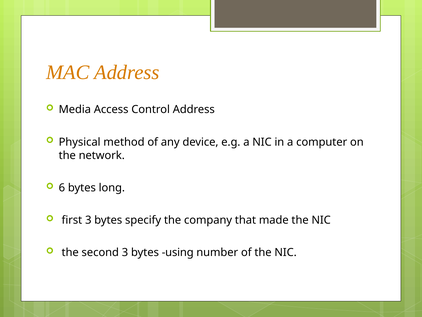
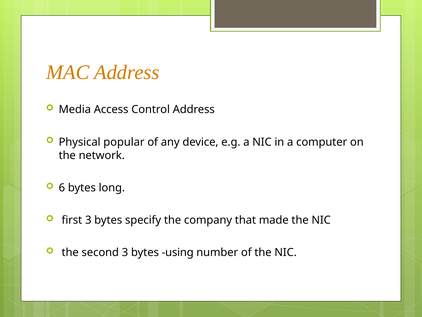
method: method -> popular (124, 142)
